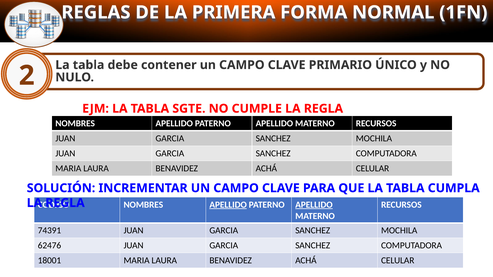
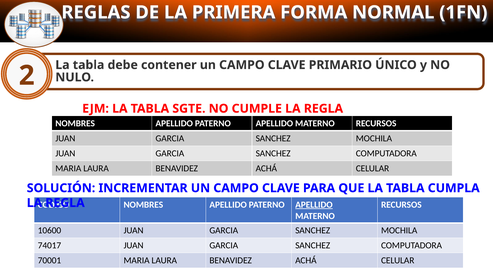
APELLIDO underline: present -> none (228, 205)
74391: 74391 -> 10600 (49, 231)
62476: 62476 -> 74017 (49, 246)
18001: 18001 -> 70001 (49, 261)
